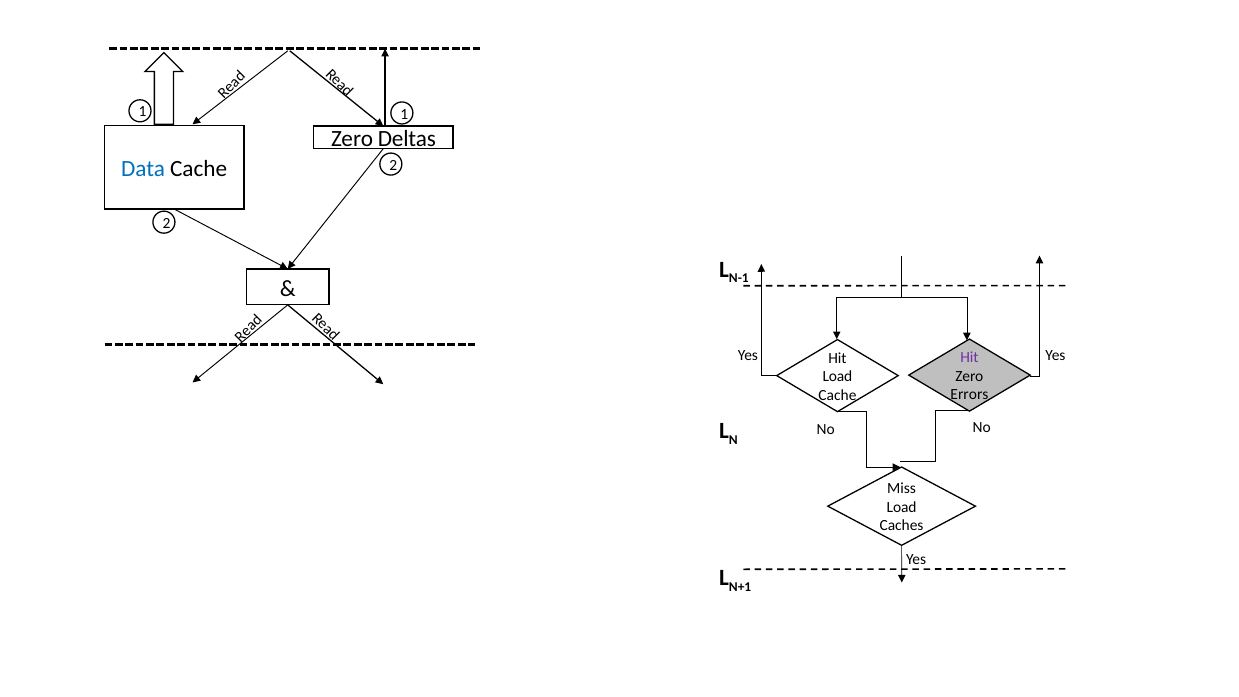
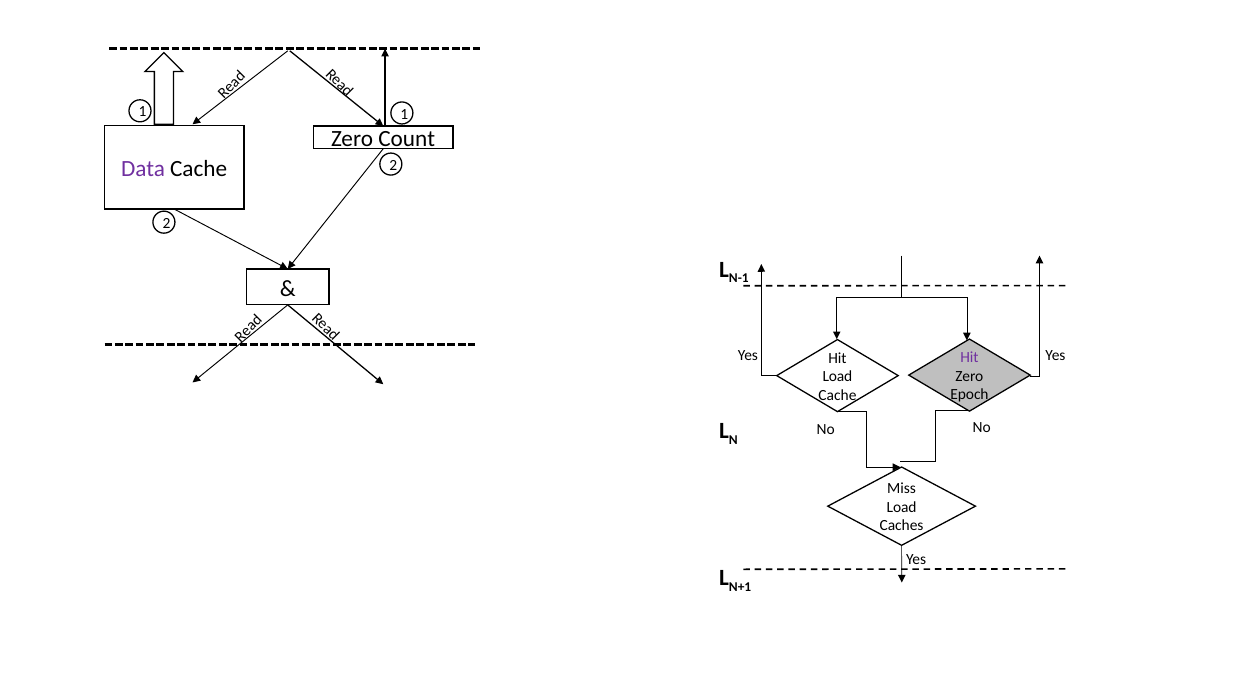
Deltas: Deltas -> Count (407, 139)
Data colour: blue -> purple (143, 169)
Errors: Errors -> Epoch (970, 395)
